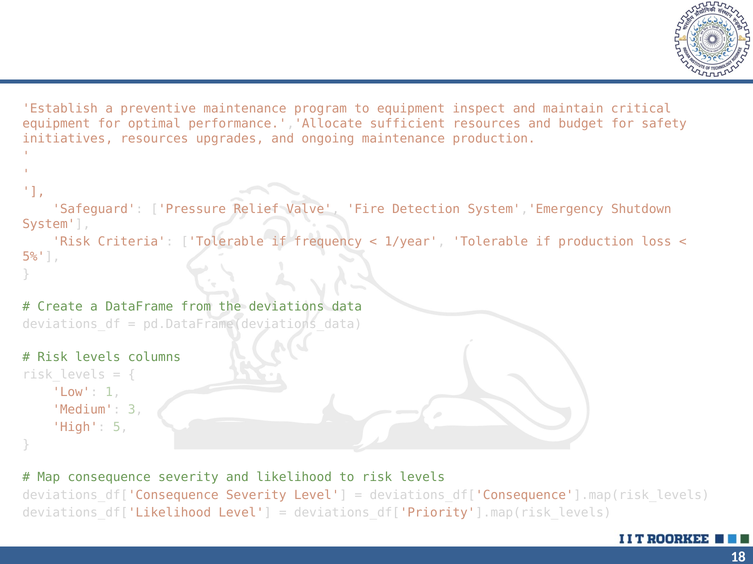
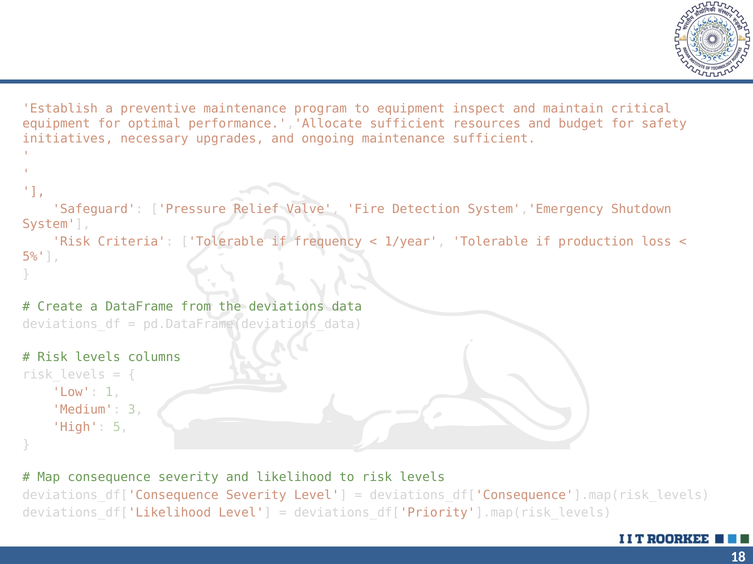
initiatives resources: resources -> necessary (154, 139)
maintenance production: production -> sufficient (494, 139)
